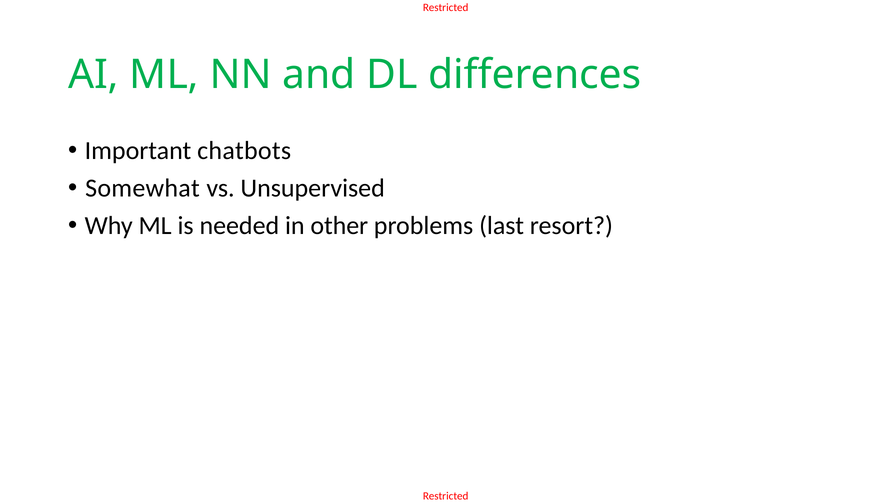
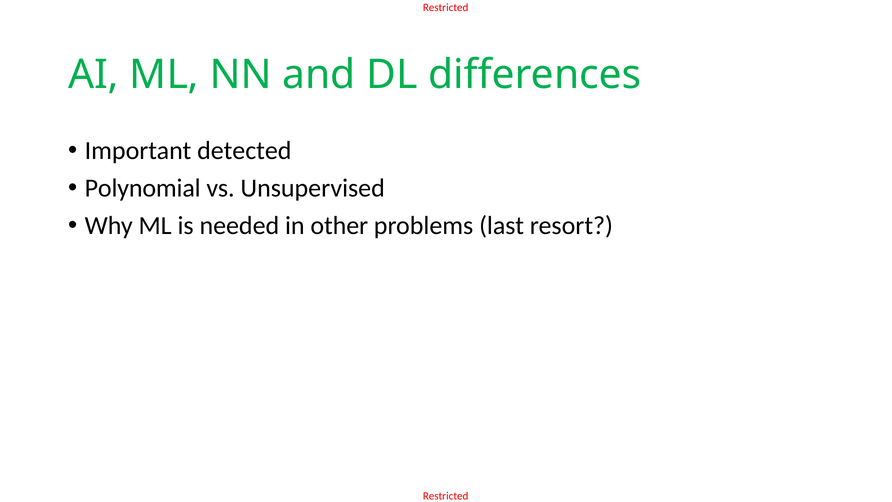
chatbots: chatbots -> detected (244, 151)
Somewhat: Somewhat -> Polynomial (143, 188)
